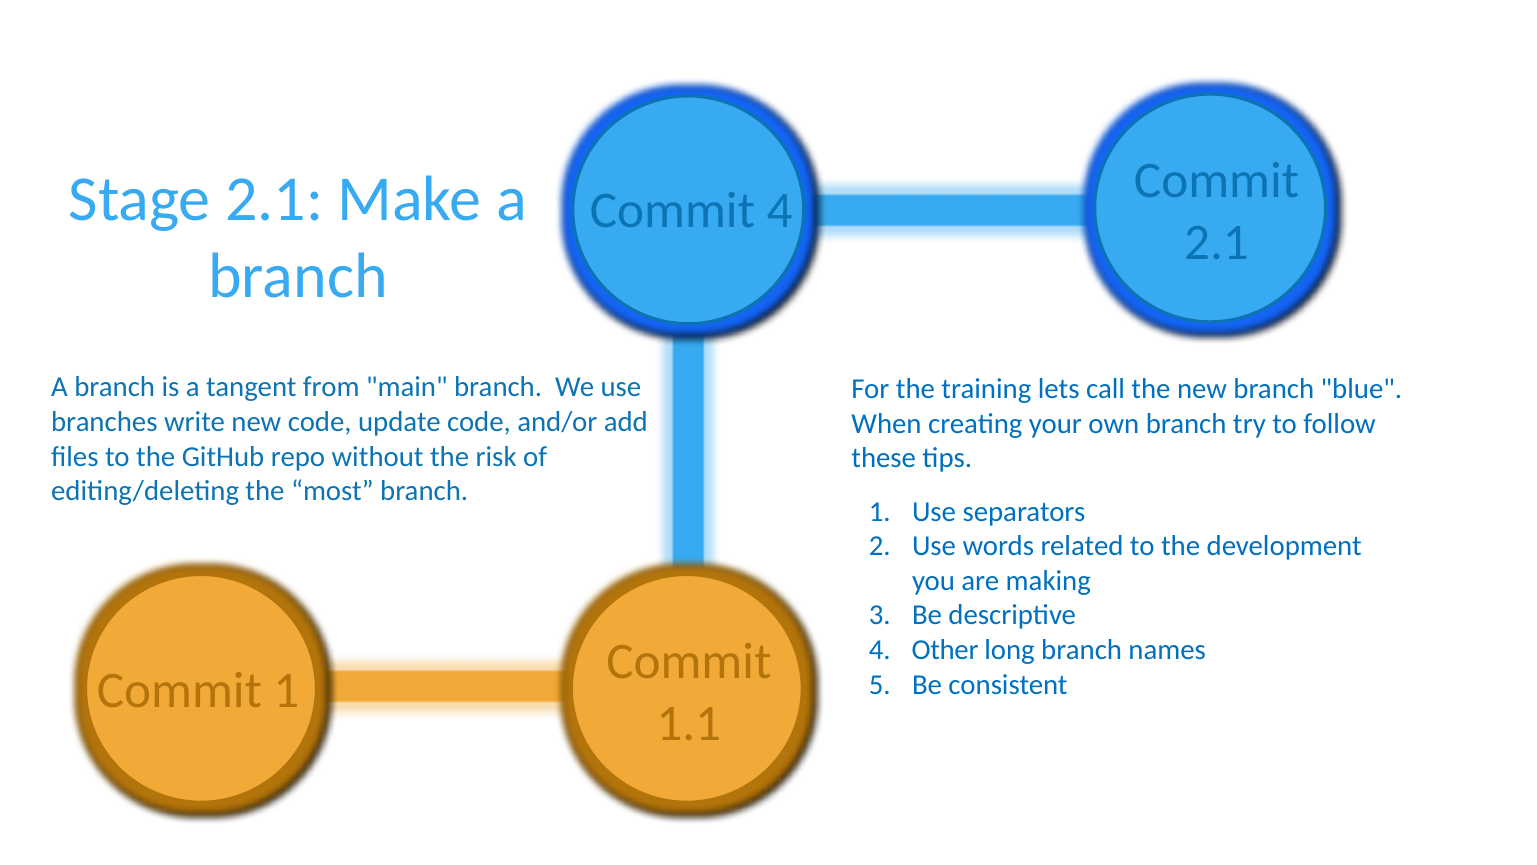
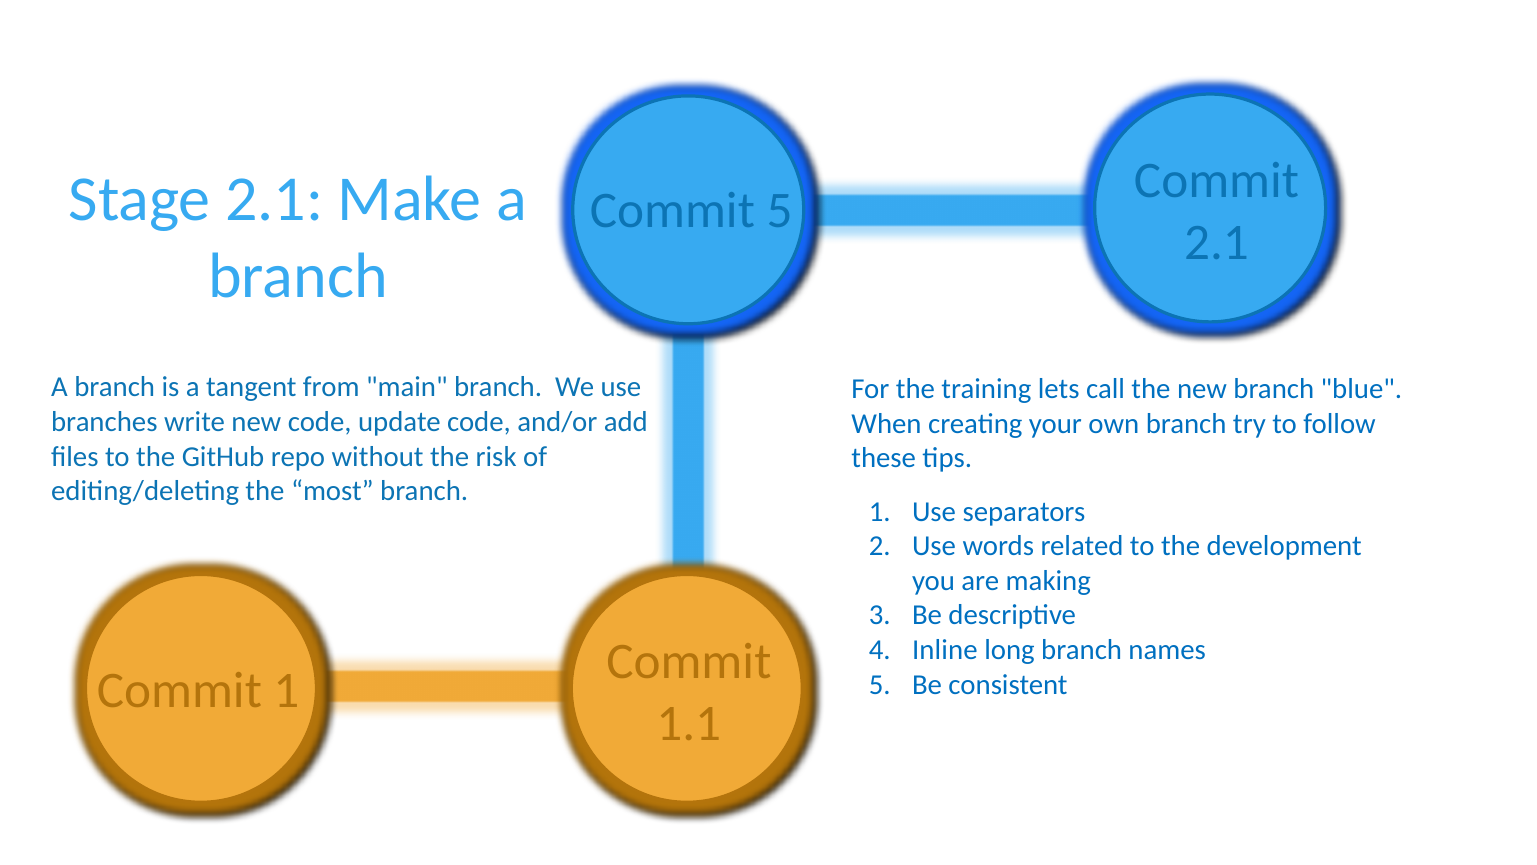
Commit 4: 4 -> 5 (779, 211)
Other: Other -> Inline (945, 650)
